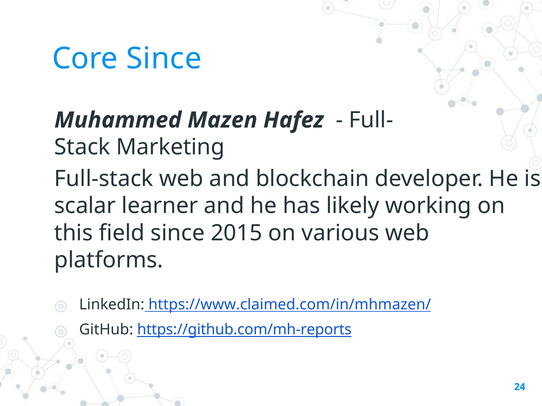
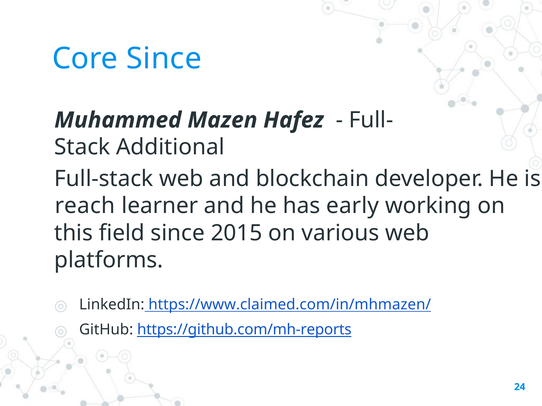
Marketing: Marketing -> Additional (170, 147)
scalar: scalar -> reach (85, 206)
likely: likely -> early (353, 206)
